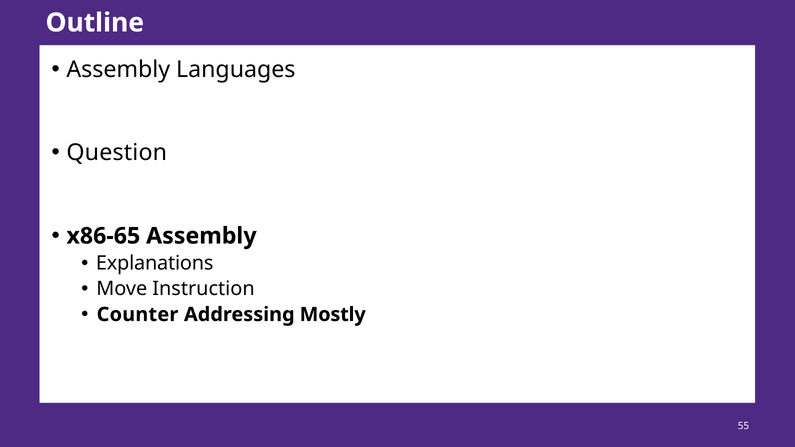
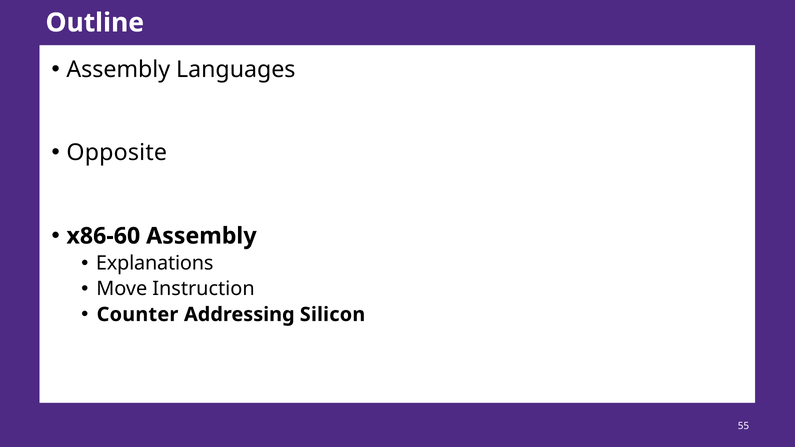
Question: Question -> Opposite (117, 153)
x86-65: x86-65 -> x86-60 (103, 236)
Mostly: Mostly -> Silicon (333, 315)
